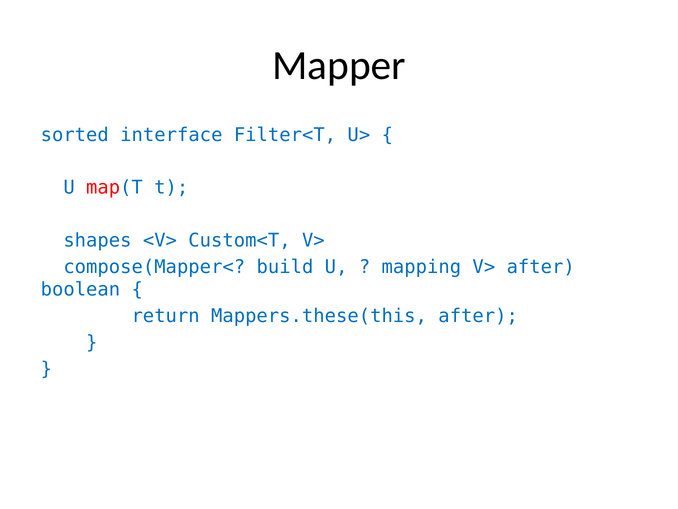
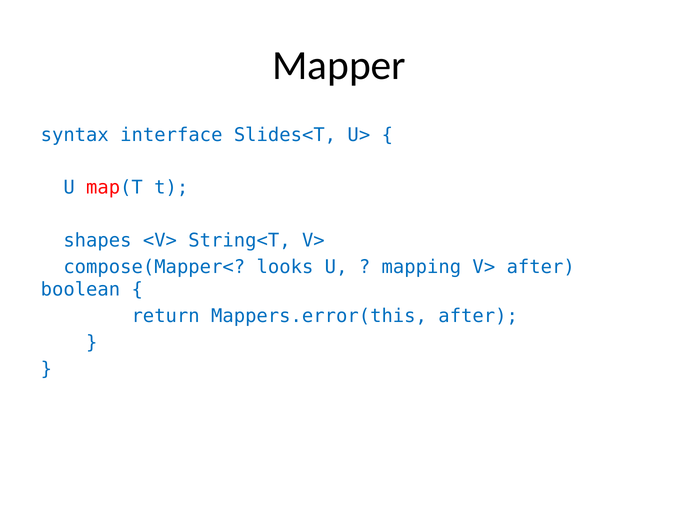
sorted: sorted -> syntax (75, 135)
Filter<T: Filter<T -> Slides<T (285, 135)
Custom<T: Custom<T -> String<T (239, 240)
build: build -> looks (285, 267)
Mappers.these(this: Mappers.these(this -> Mappers.error(this (319, 316)
